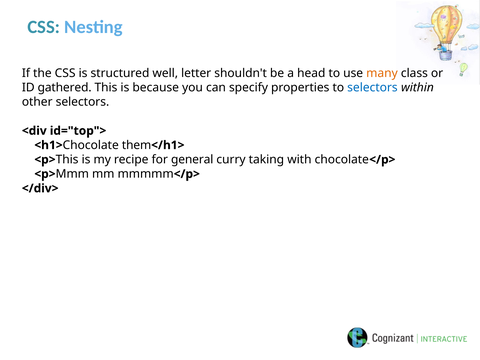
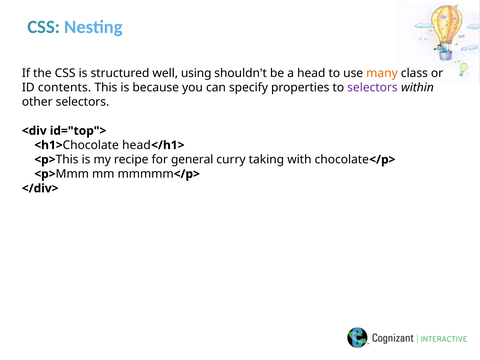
letter: letter -> using (196, 73)
gathered: gathered -> contents (64, 88)
selectors colour: blue -> purple (372, 88)
them: them -> head (136, 145)
